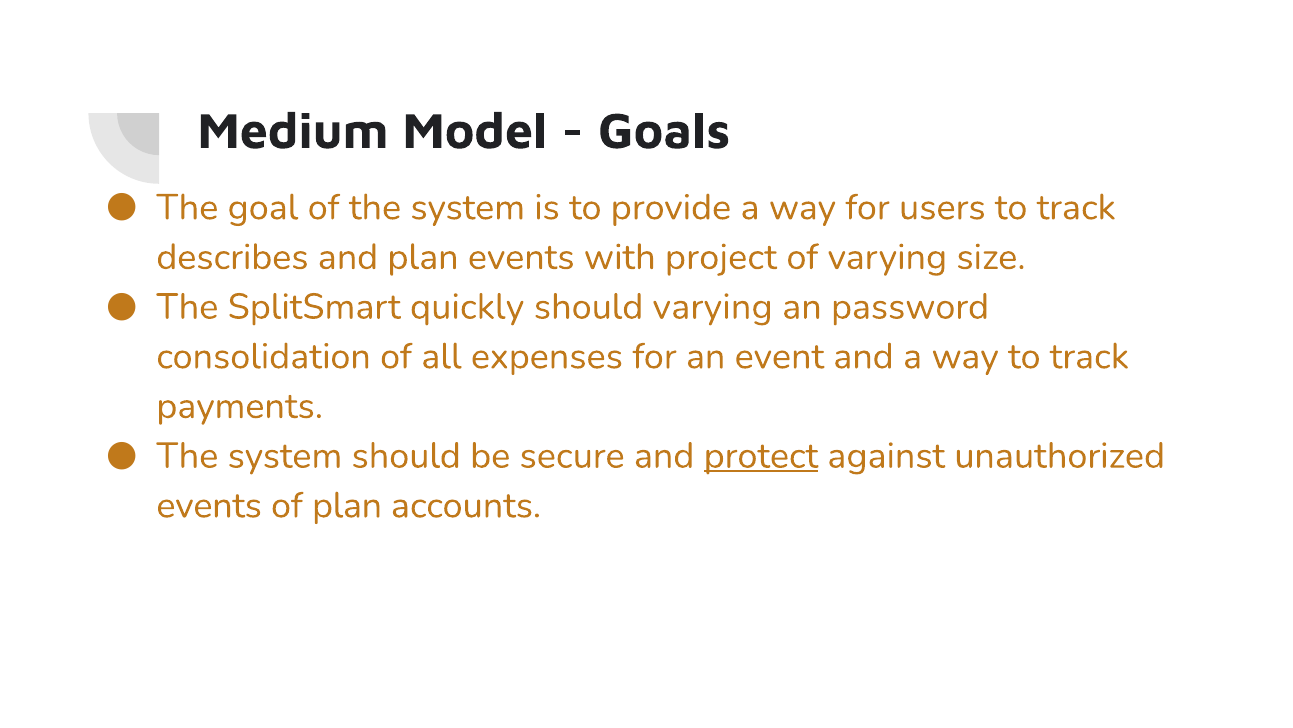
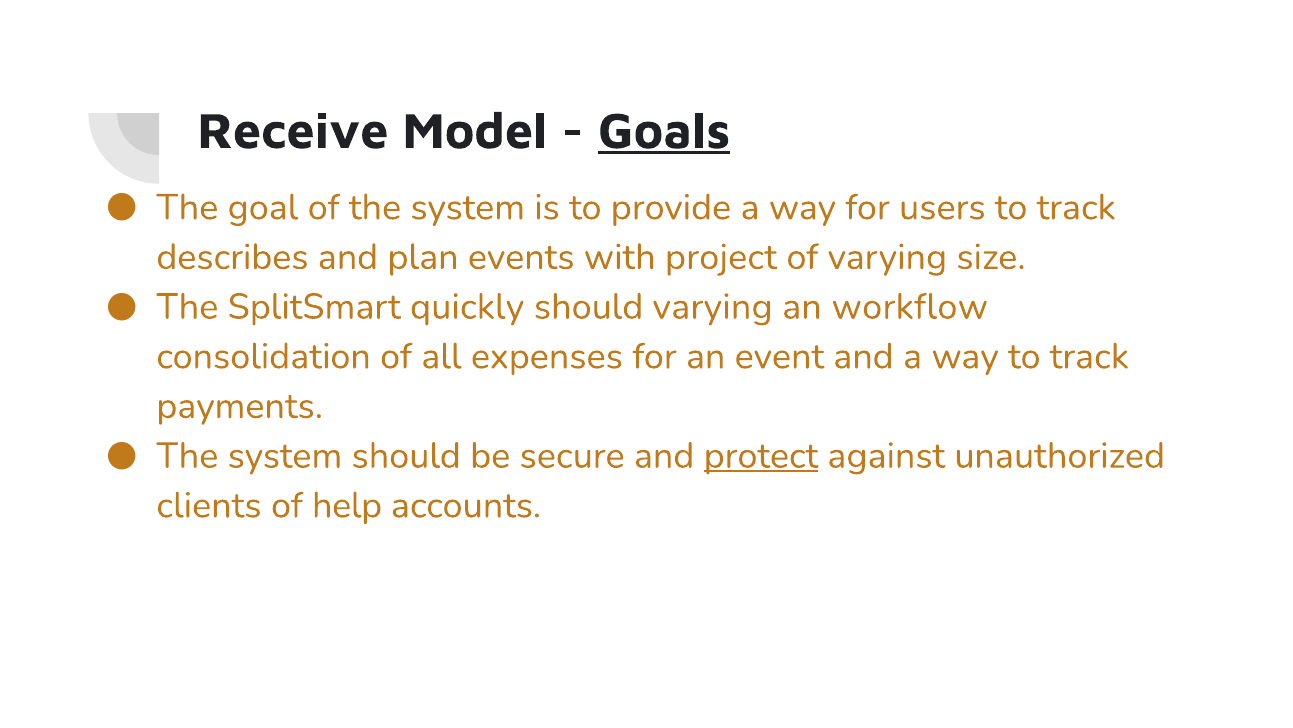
Medium: Medium -> Receive (293, 131)
Goals underline: none -> present (664, 131)
password: password -> workflow (910, 306)
events: events -> clients (209, 505)
of plan: plan -> help (347, 505)
